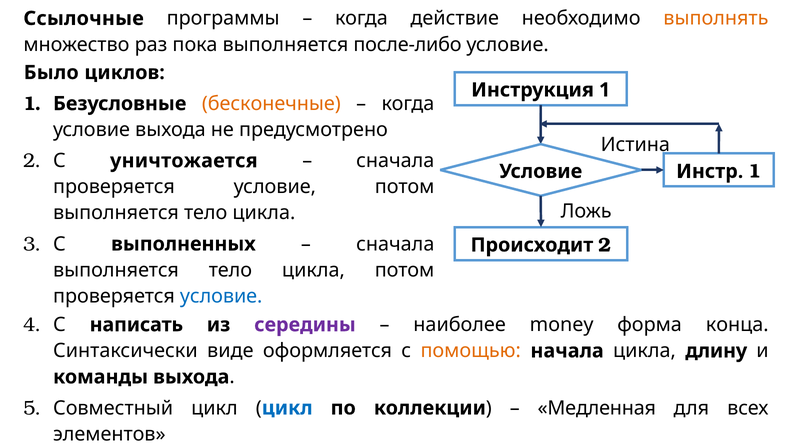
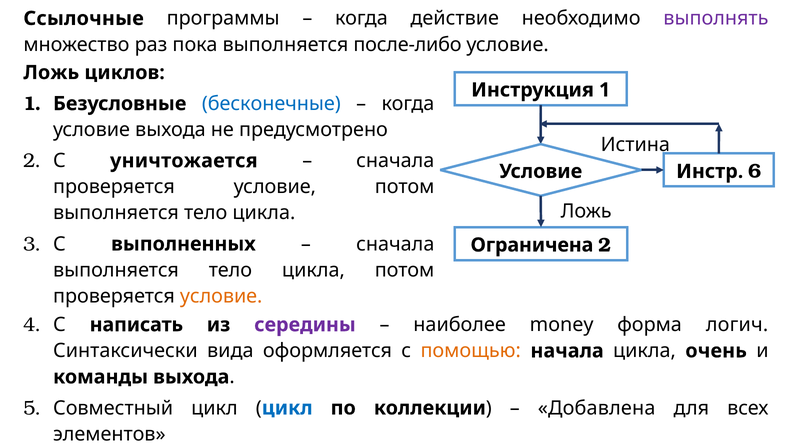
выполнять colour: orange -> purple (716, 18)
Было: Было -> Ложь (51, 73)
бесконечные colour: orange -> blue (271, 104)
Инстр 1: 1 -> 6 (755, 172)
Происходит: Происходит -> Ограничена (532, 245)
условие colour: blue -> orange (221, 297)
конца: конца -> логич (737, 325)
виде: виде -> вида (230, 351)
длину: длину -> очень (716, 351)
Медленная: Медленная -> Добавлена (597, 408)
